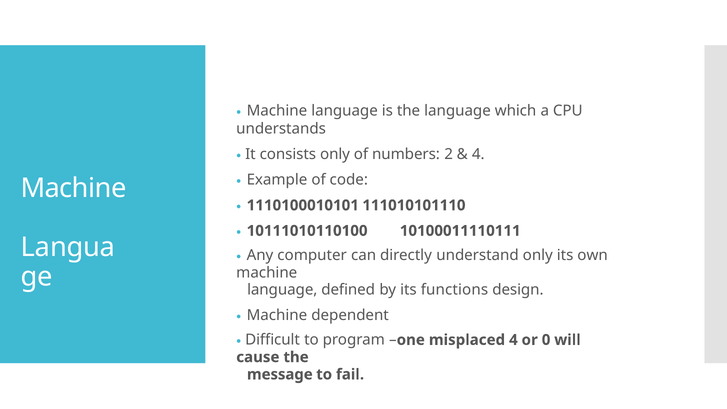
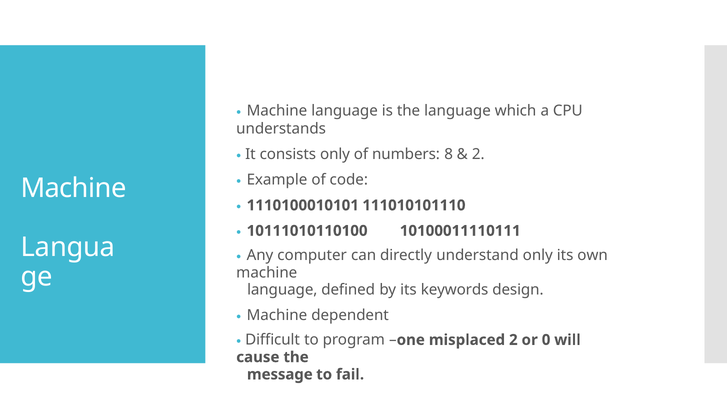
2: 2 -> 8 (449, 154)
4: 4 -> 2 (478, 154)
functions: functions -> keywords (455, 290)
misplaced 4: 4 -> 2 (513, 340)
